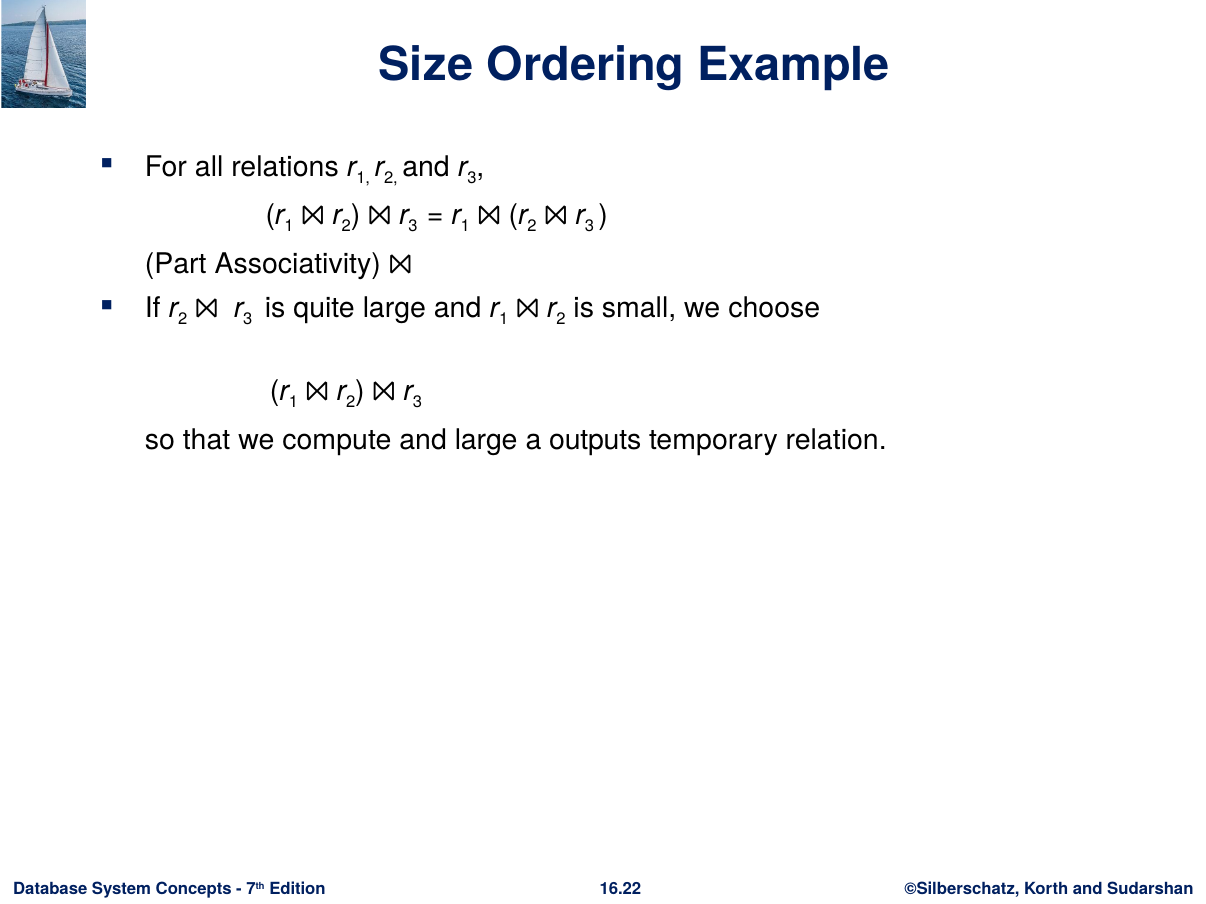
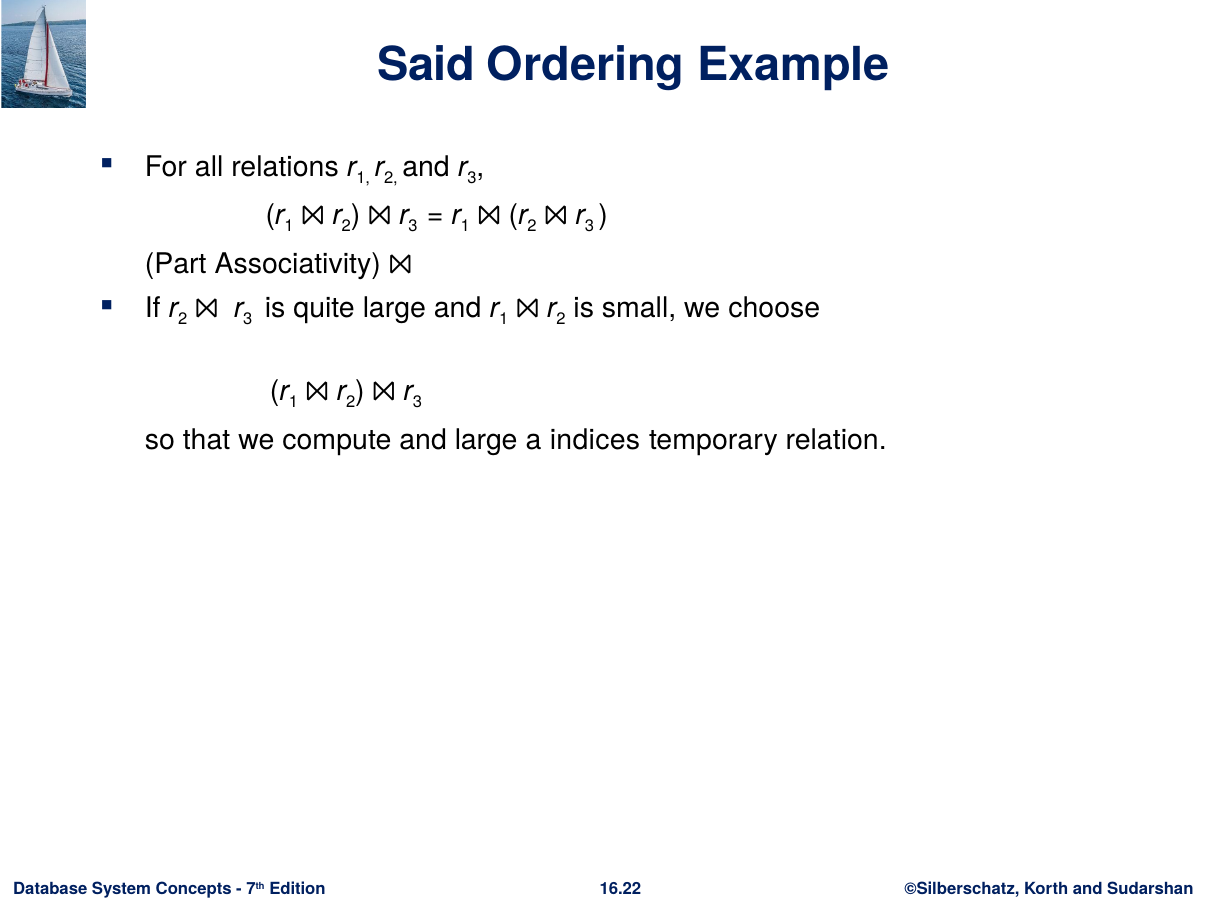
Size: Size -> Said (426, 65)
outputs: outputs -> indices (595, 440)
